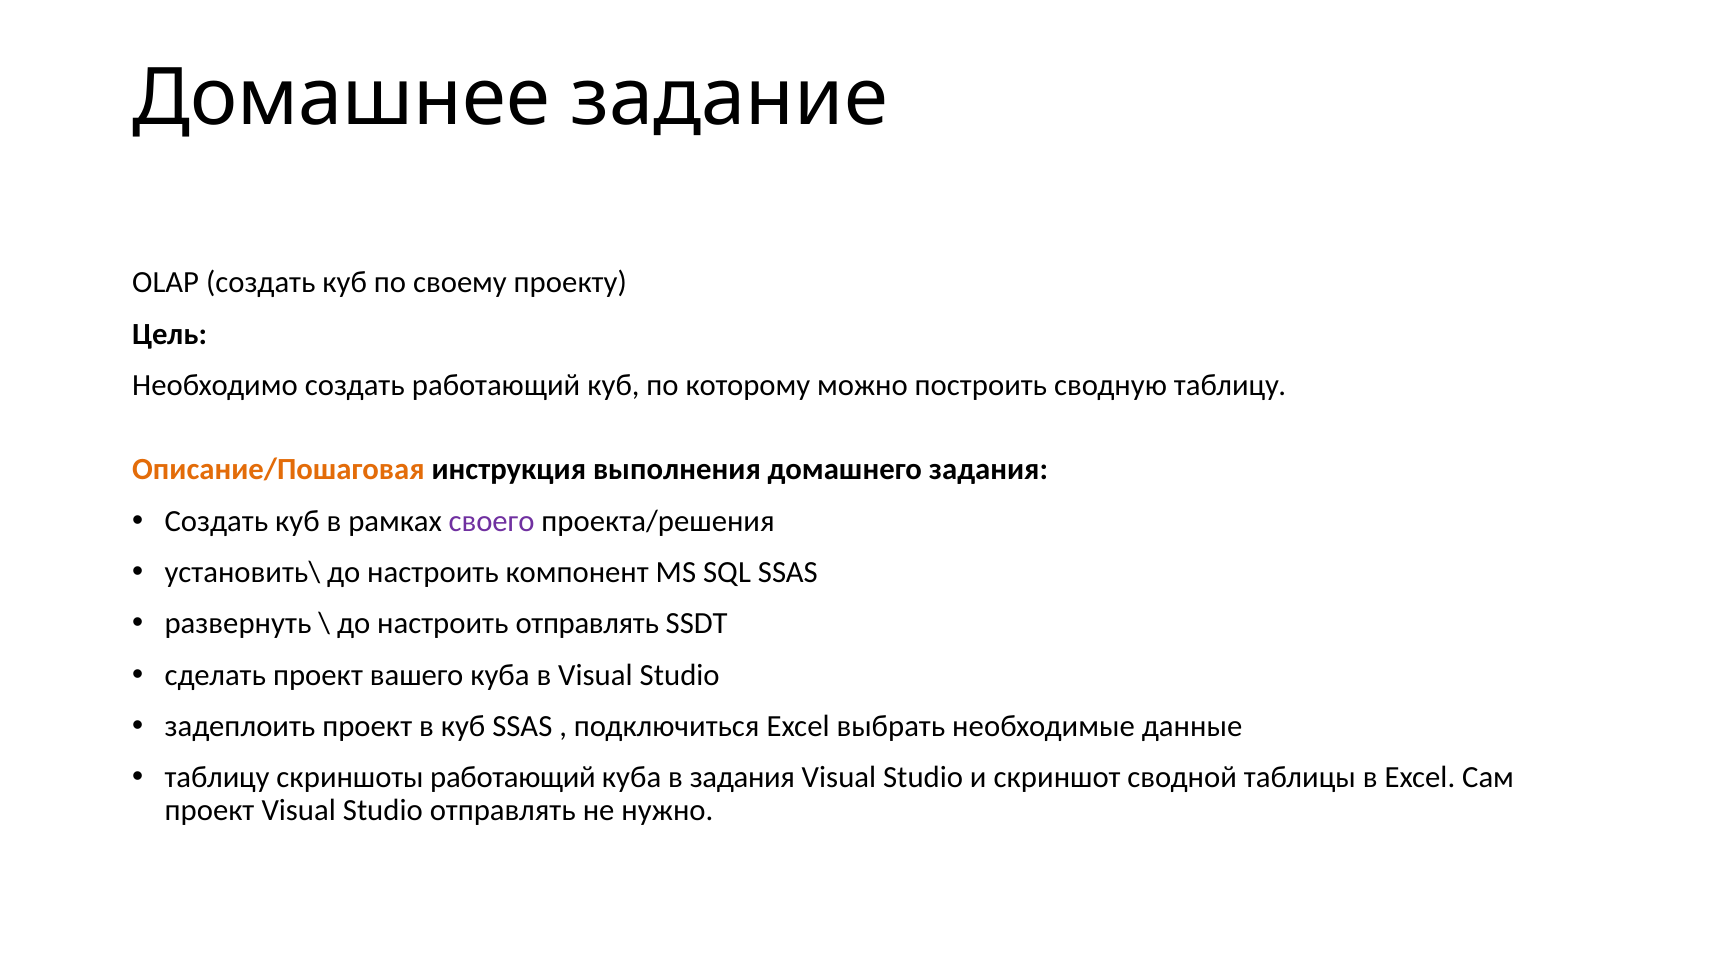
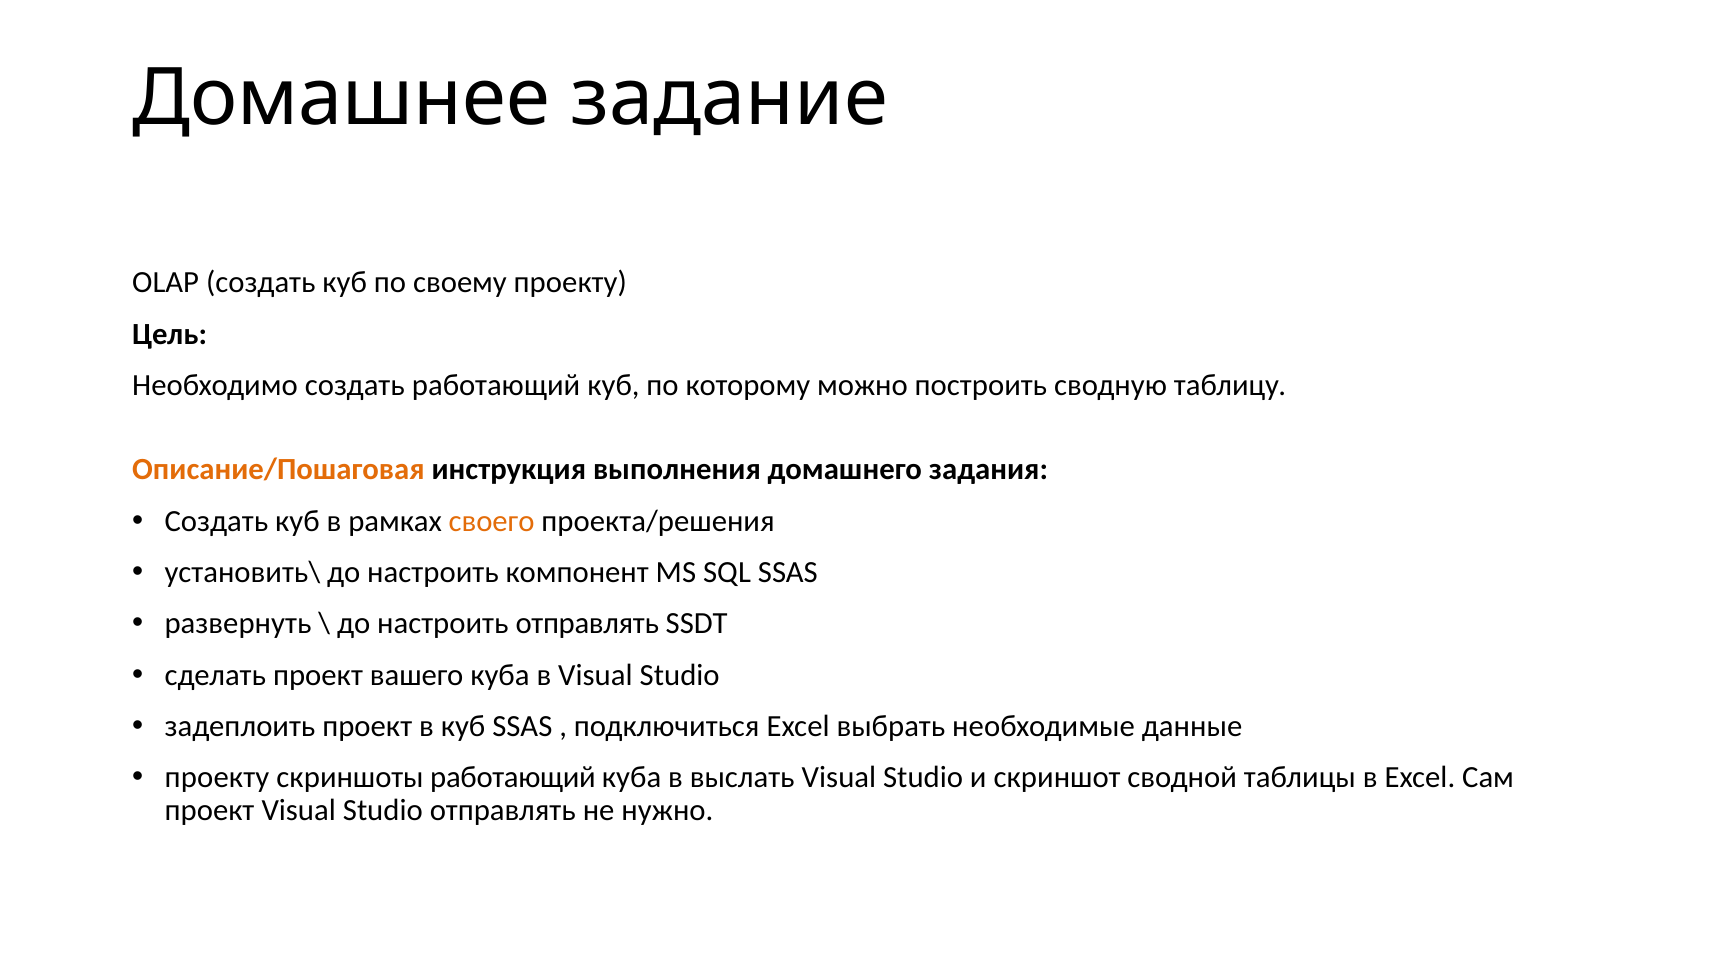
своего colour: purple -> orange (492, 521)
таблицу: таблицу -> проекту (217, 777)
в задания: задания -> выслать (742, 777)
